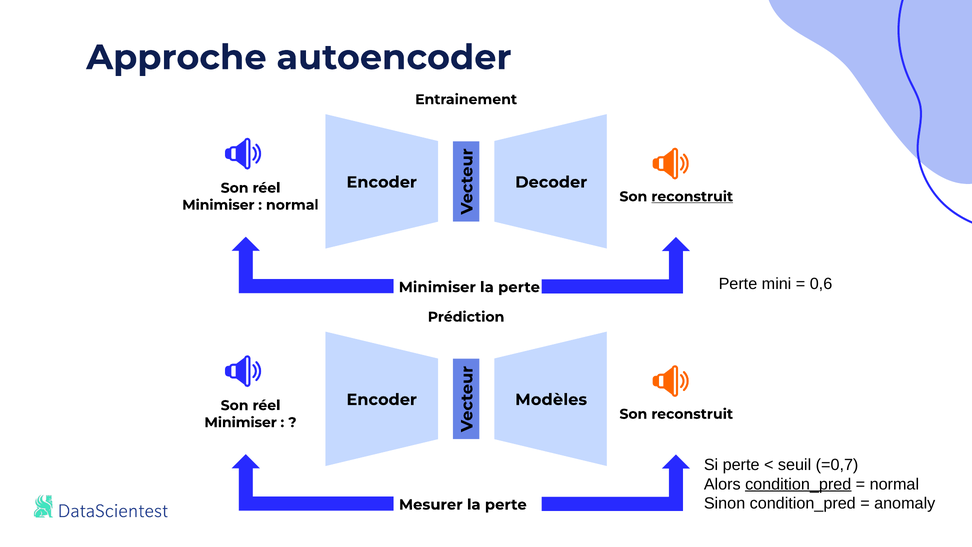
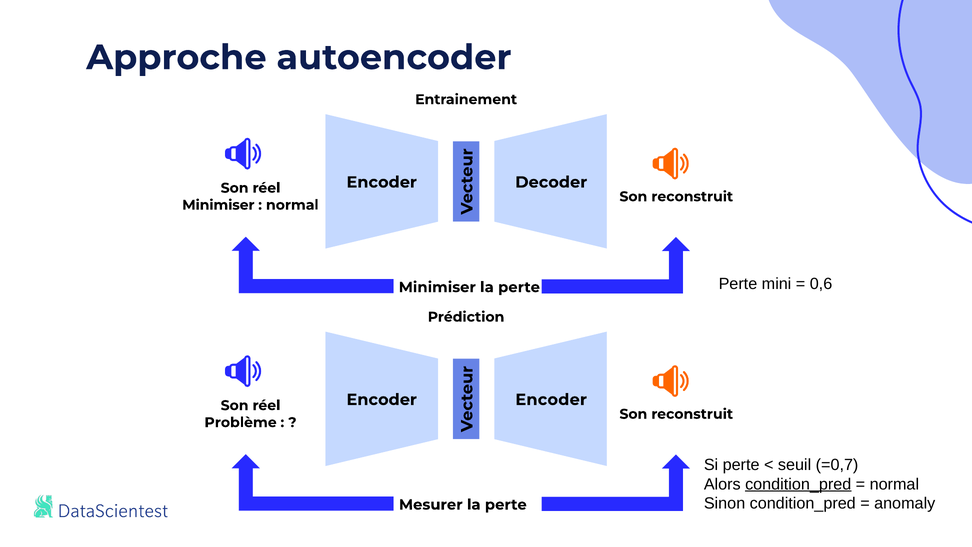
reconstruit underline: present -> none (692, 197)
Encoder Modèles: Modèles -> Encoder (551, 400)
Minimiser: Minimiser -> Problème (241, 422)
